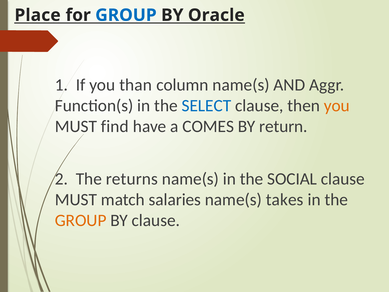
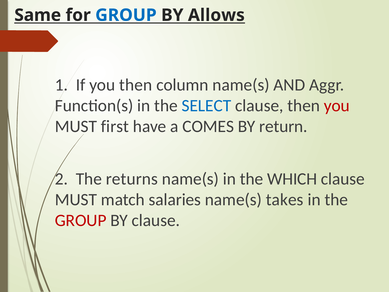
Place: Place -> Same (38, 15)
Oracle: Oracle -> Allows (216, 15)
you than: than -> then (136, 85)
you colour: orange -> red (337, 106)
find: find -> first (115, 126)
SOCIAL: SOCIAL -> WHICH (292, 179)
GROUP colour: orange -> red (81, 220)
